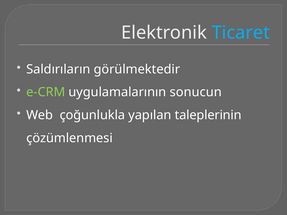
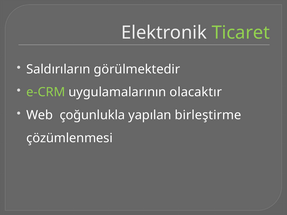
Ticaret colour: light blue -> light green (241, 33)
sonucun: sonucun -> olacaktır (196, 92)
taleplerinin: taleplerinin -> birleştirme (208, 115)
